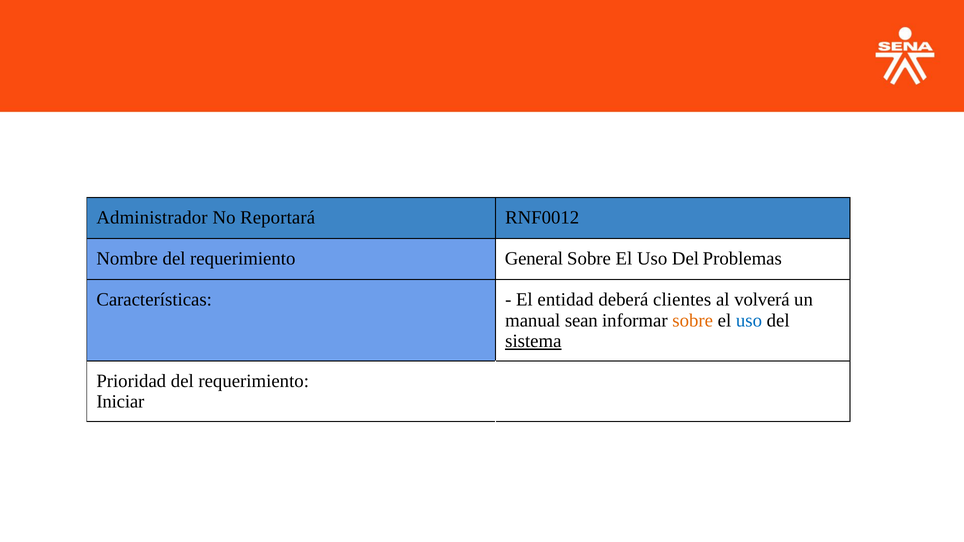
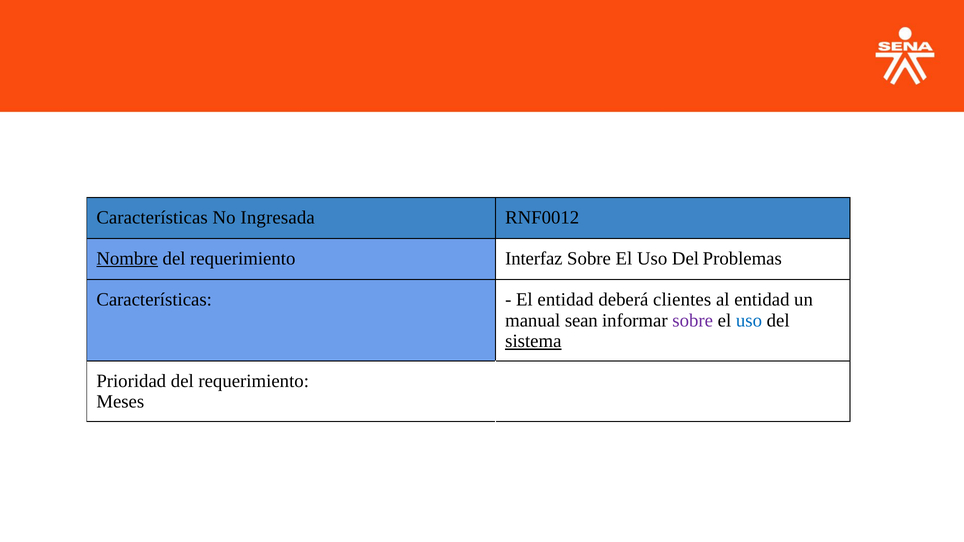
Administrador: Administrador -> Características (152, 218)
Reportará: Reportará -> Ingresada (278, 218)
Nombre underline: none -> present (127, 259)
General: General -> Interfaz (534, 259)
al volverá: volverá -> entidad (762, 300)
sobre colour: orange -> purple (693, 321)
Iniciar: Iniciar -> Meses (120, 402)
